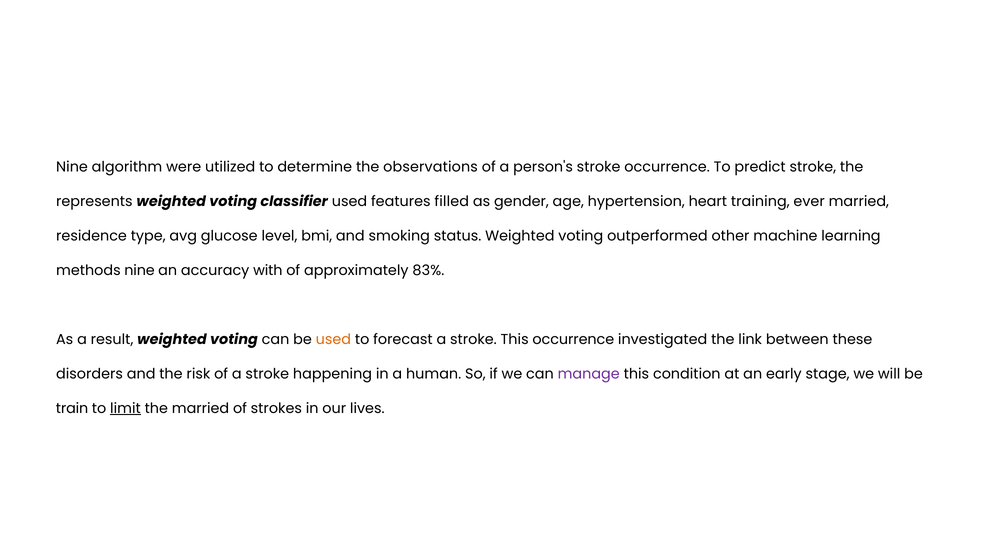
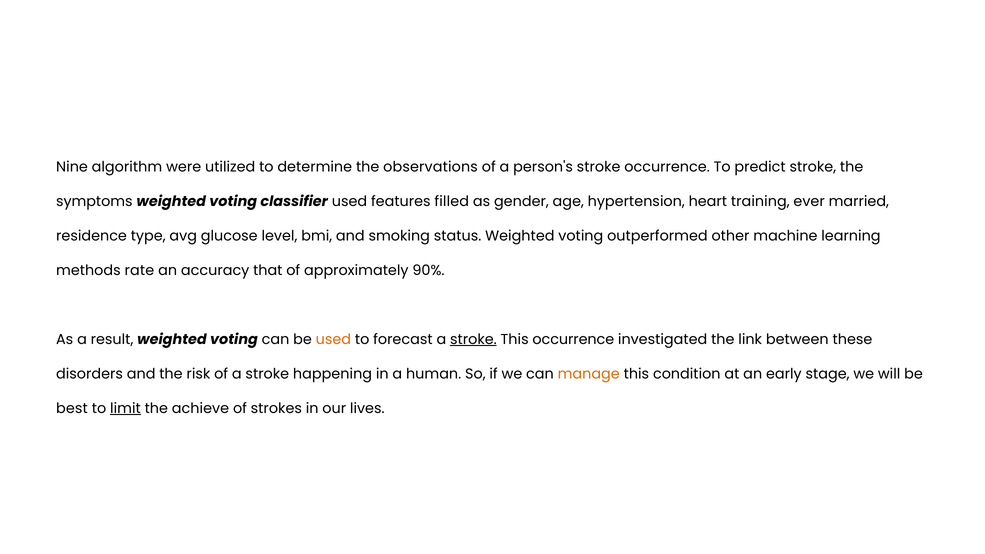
represents: represents -> symptoms (94, 201)
methods nine: nine -> rate (139, 270)
with: with -> that (268, 270)
83%: 83% -> 90% (428, 270)
stroke underline: none -> present (473, 339)
manage colour: purple -> orange (589, 374)
train: train -> best (72, 408)
the married: married -> achieve (200, 408)
